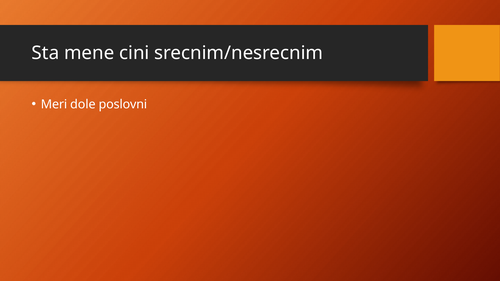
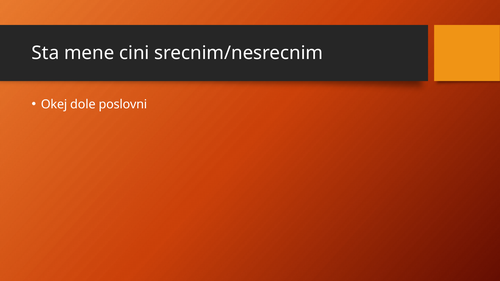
Meri: Meri -> Okej (54, 104)
